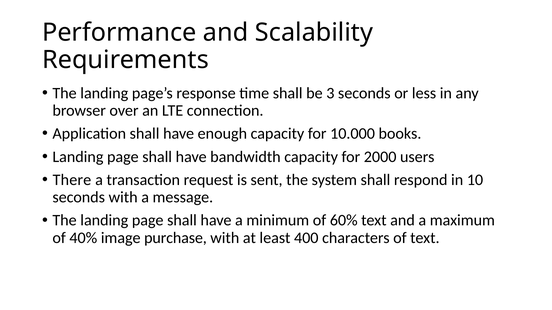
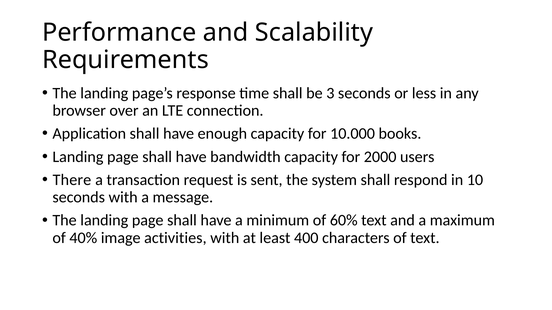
purchase: purchase -> activities (175, 238)
